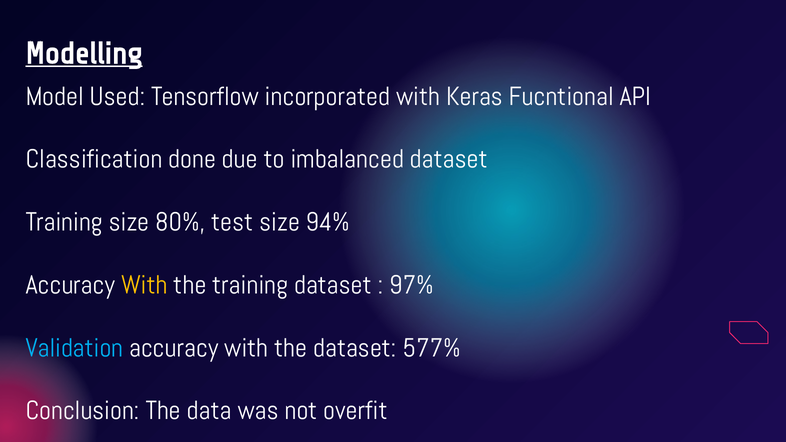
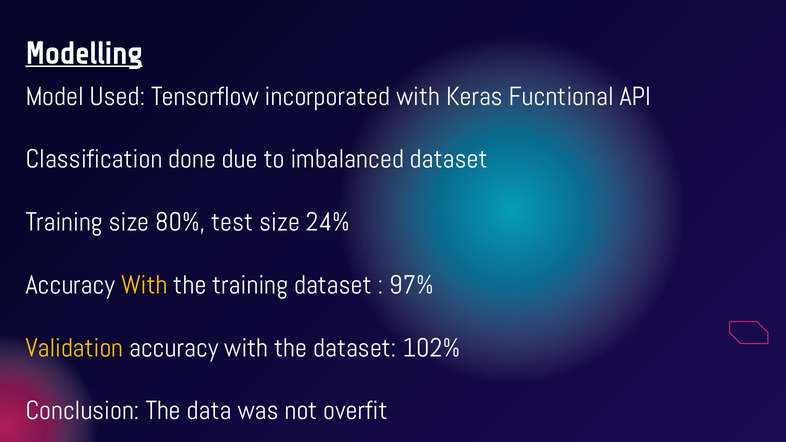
94%: 94% -> 24% (328, 222)
Validation colour: light blue -> yellow (74, 348)
577%: 577% -> 102% (432, 348)
